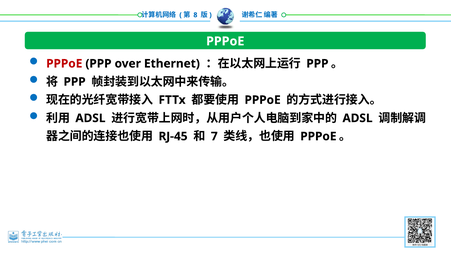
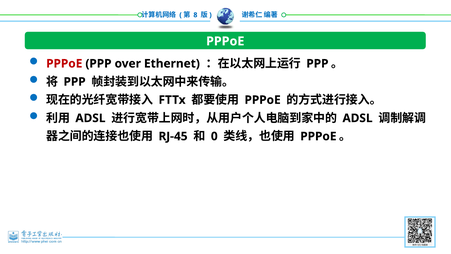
7: 7 -> 0 (214, 136)
